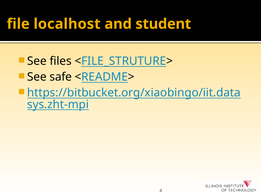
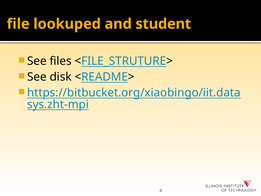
localhost: localhost -> lookuped (67, 24)
safe: safe -> disk (61, 77)
